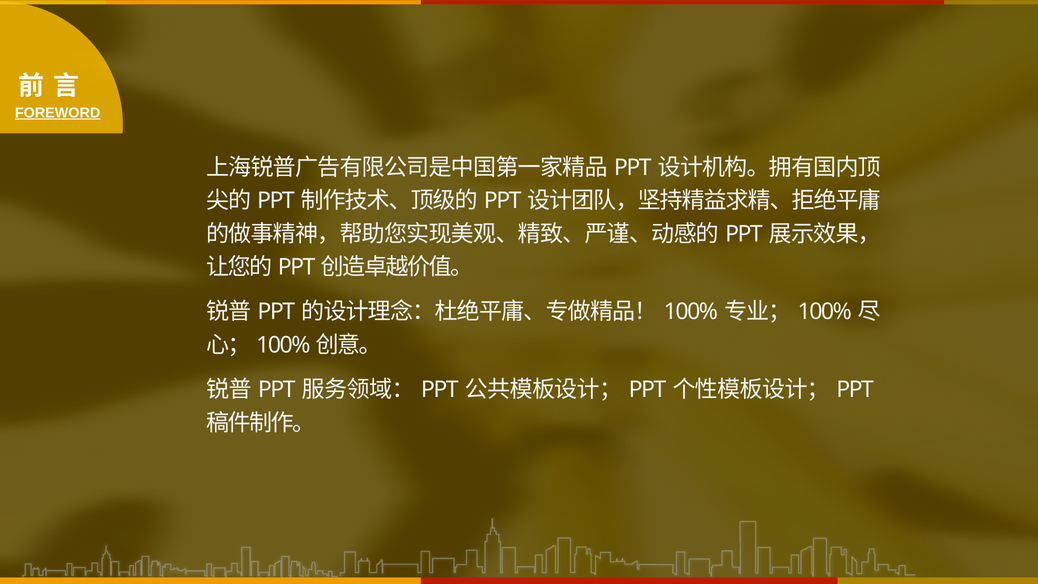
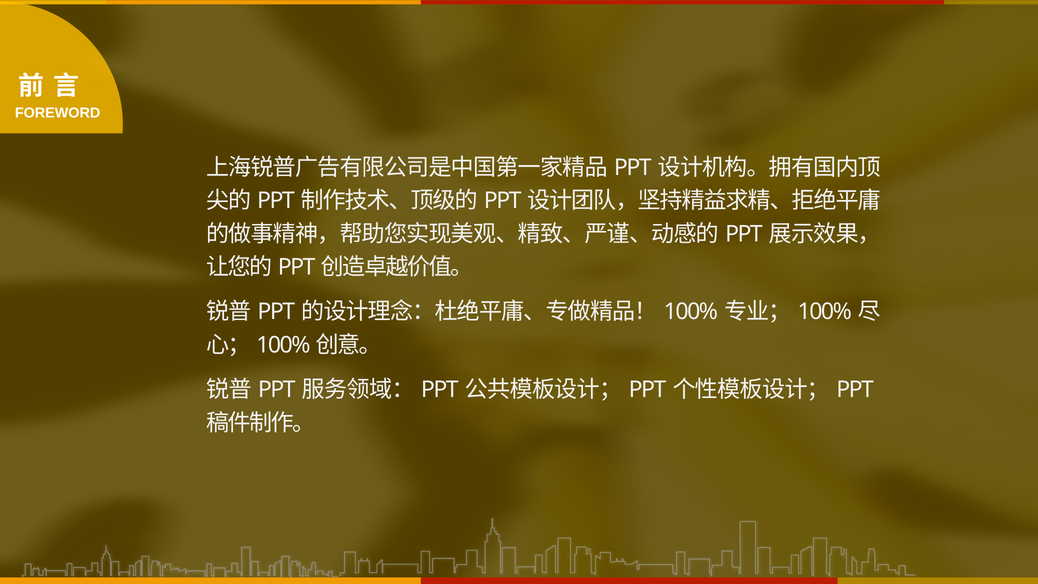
FOREWORD underline: present -> none (58, 113)
